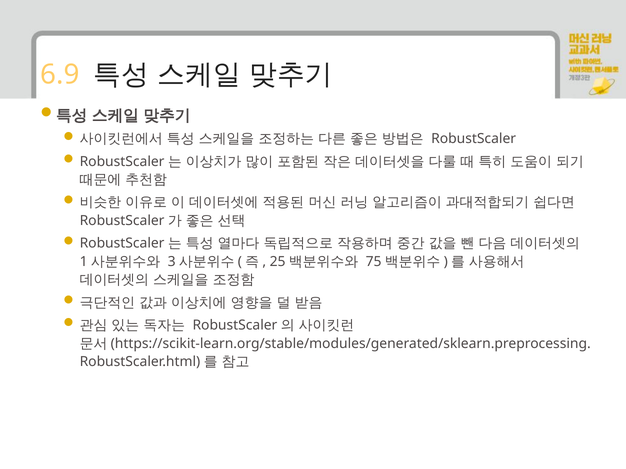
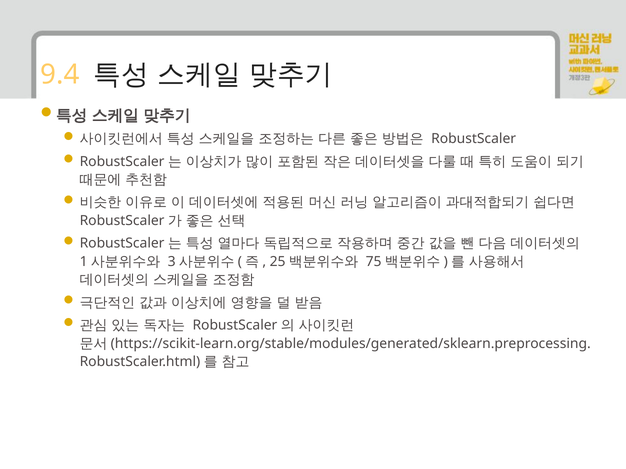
6.9: 6.9 -> 9.4 (60, 74)
